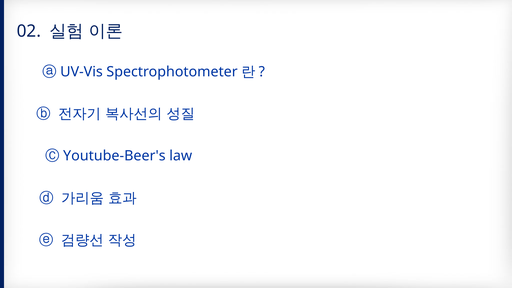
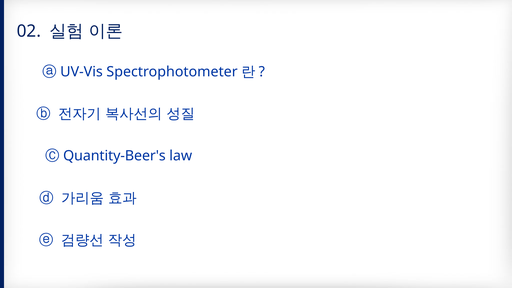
Youtube-Beer's: Youtube-Beer's -> Quantity-Beer's (114, 156)
